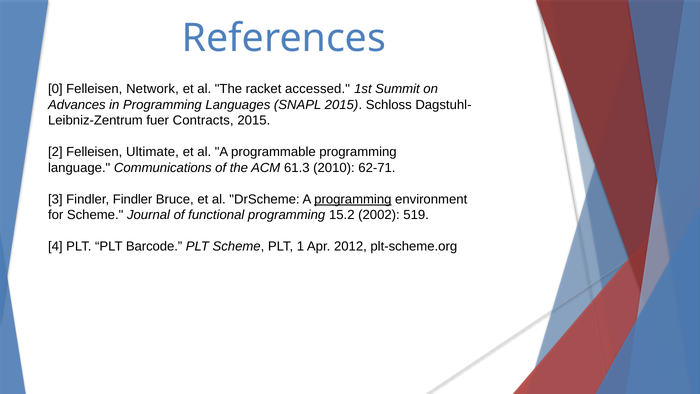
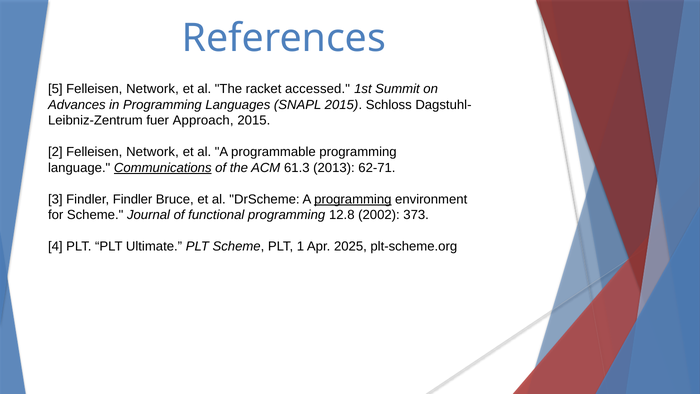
0: 0 -> 5 (55, 89)
Contracts: Contracts -> Approach (203, 120)
2 Felleisen Ultimate: Ultimate -> Network (152, 152)
Communications underline: none -> present (163, 168)
2010: 2010 -> 2013 (334, 168)
15.2: 15.2 -> 12.8 (342, 215)
519: 519 -> 373 (416, 215)
Barcode: Barcode -> Ultimate (154, 246)
2012: 2012 -> 2025 (350, 246)
